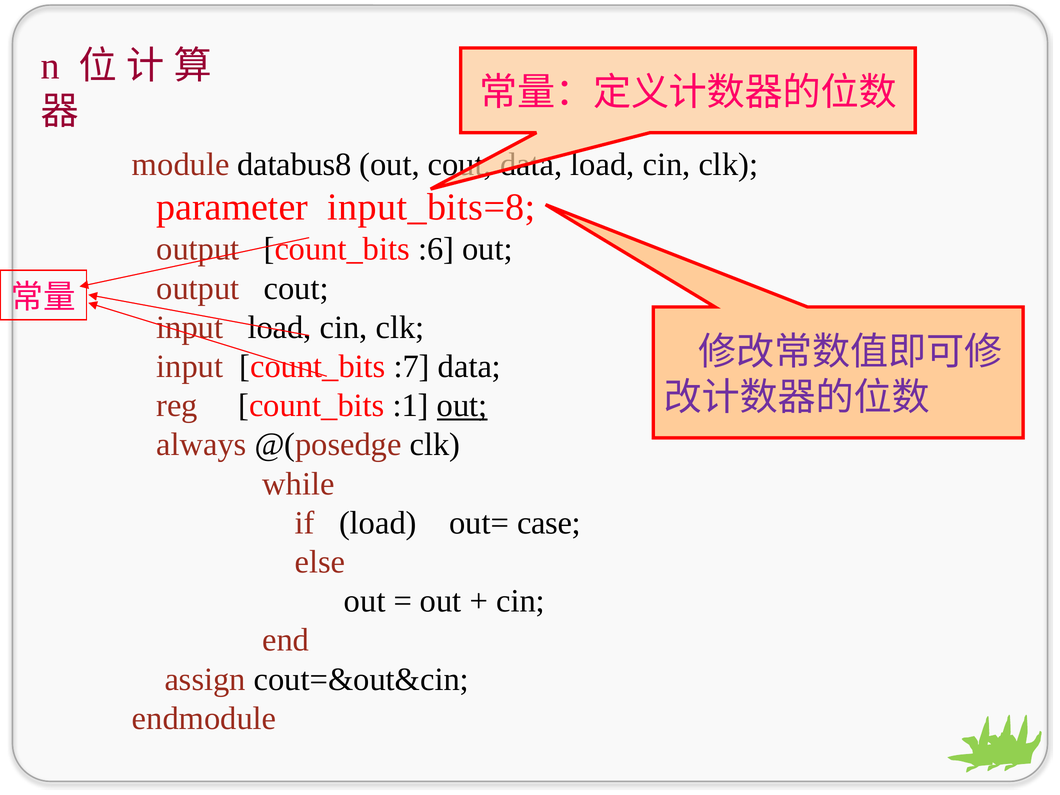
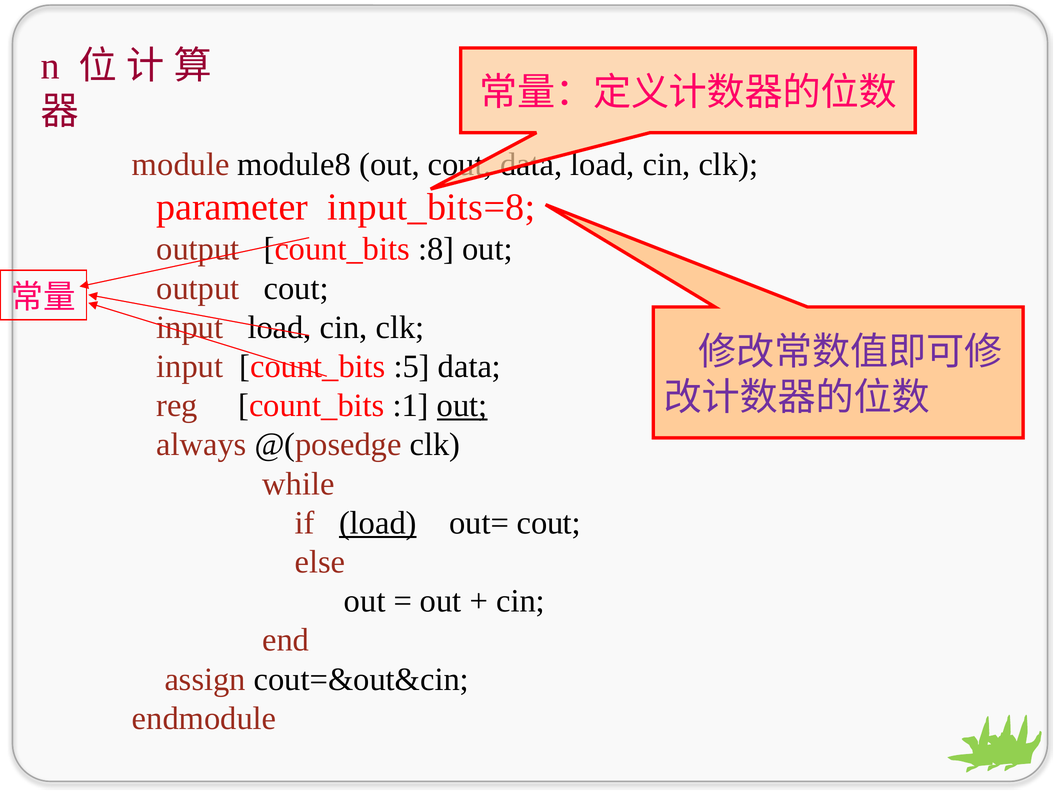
databus8: databus8 -> module8 (294, 164)
:6: :6 -> :8 (436, 249)
:7: :7 -> :5 (412, 367)
load underline: none -> present (378, 523)
out= case: case -> cout (549, 523)
